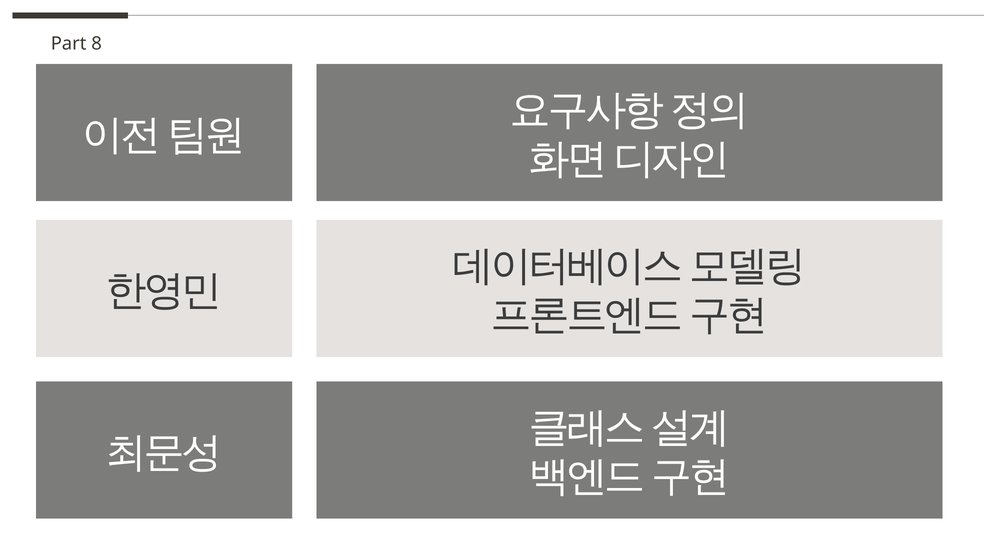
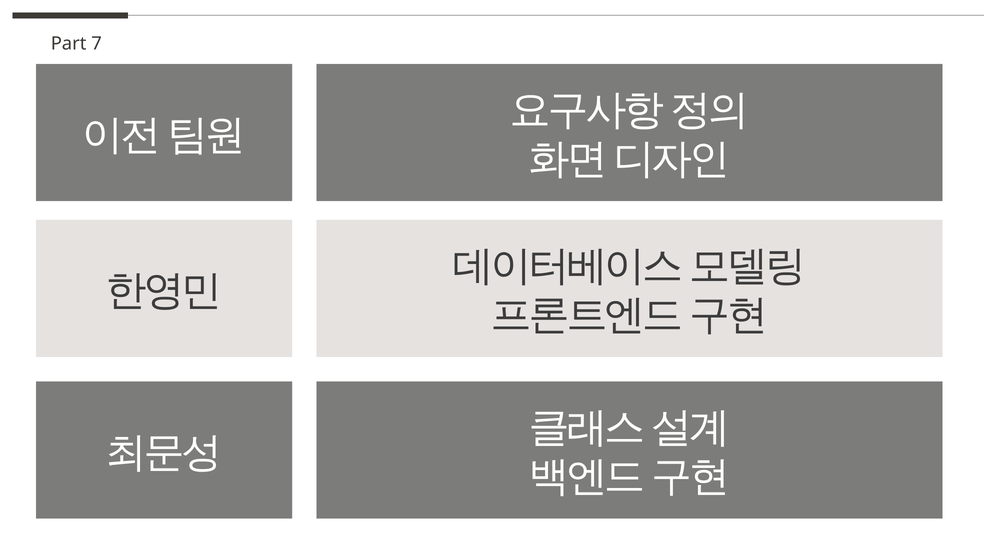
8: 8 -> 7 (97, 44)
